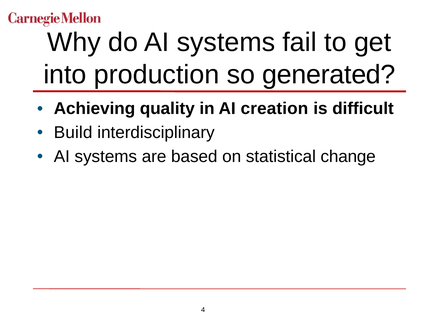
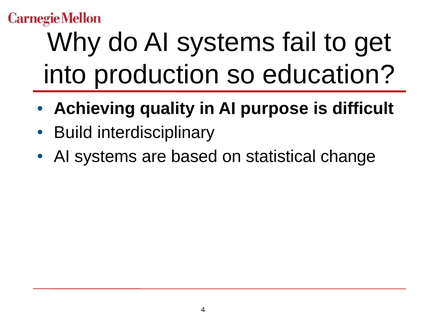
generated: generated -> education (329, 75)
creation: creation -> purpose (274, 109)
